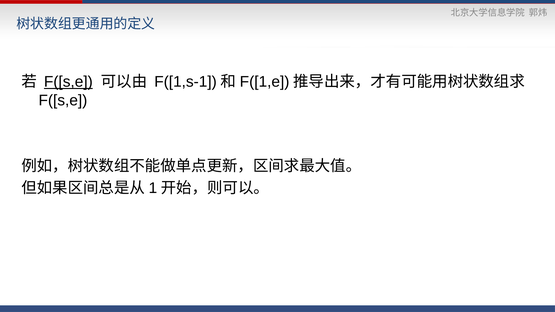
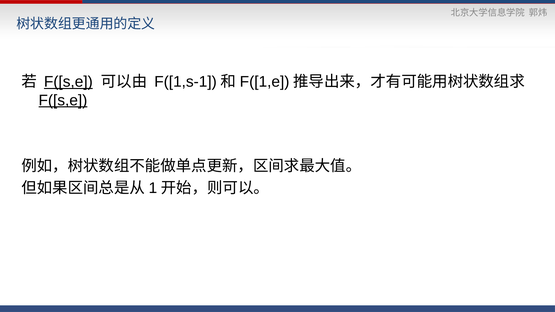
F([s,e underline: none -> present (63, 100)
